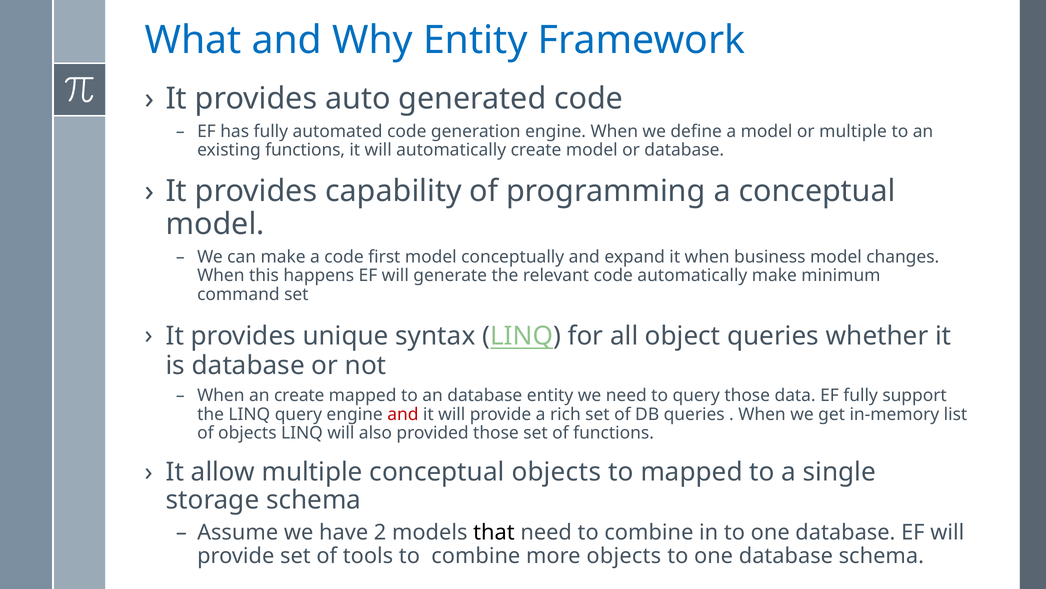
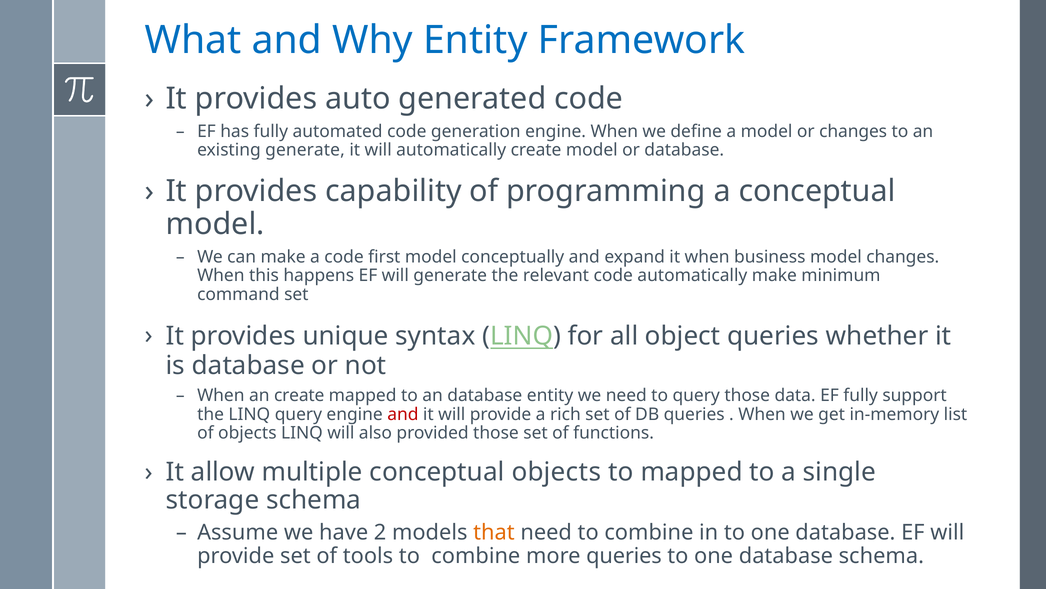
or multiple: multiple -> changes (853, 131)
existing functions: functions -> generate (305, 150)
that colour: black -> orange (494, 532)
more objects: objects -> queries (624, 556)
